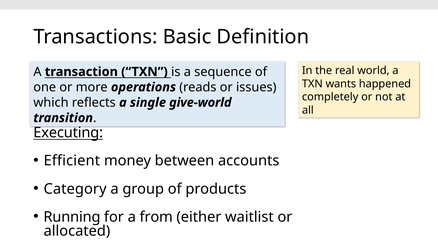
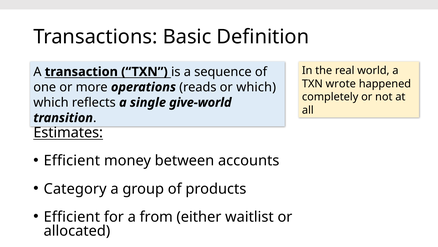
wants: wants -> wrote (341, 84)
or issues: issues -> which (256, 87)
Executing: Executing -> Estimates (68, 132)
Running: Running -> Efficient (72, 216)
